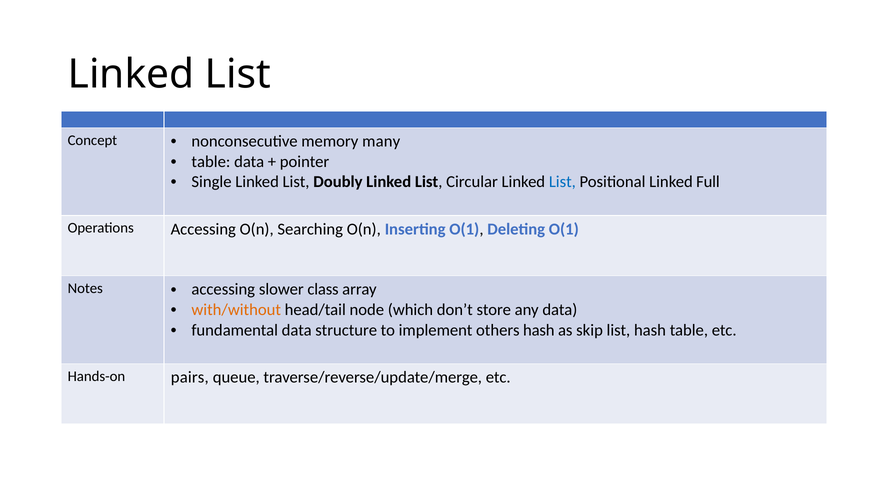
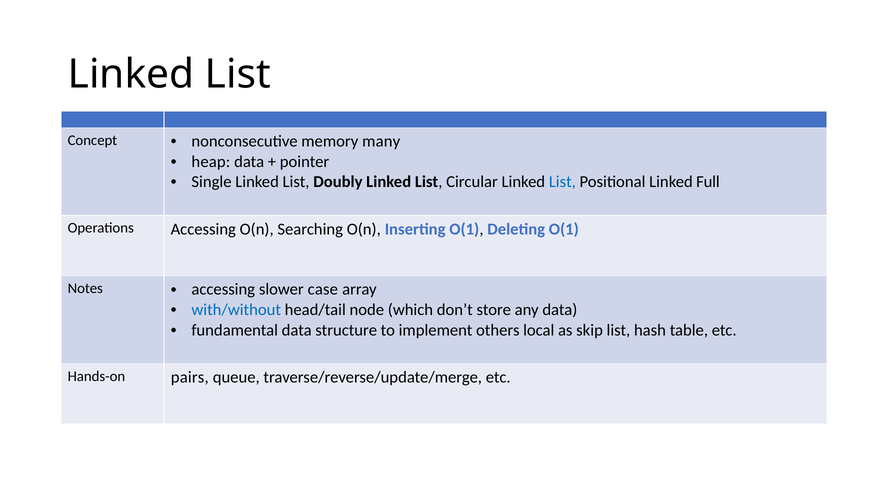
table: table -> heap (211, 162)
class: class -> case (323, 290)
with/without colour: orange -> blue (236, 310)
others hash: hash -> local (539, 330)
